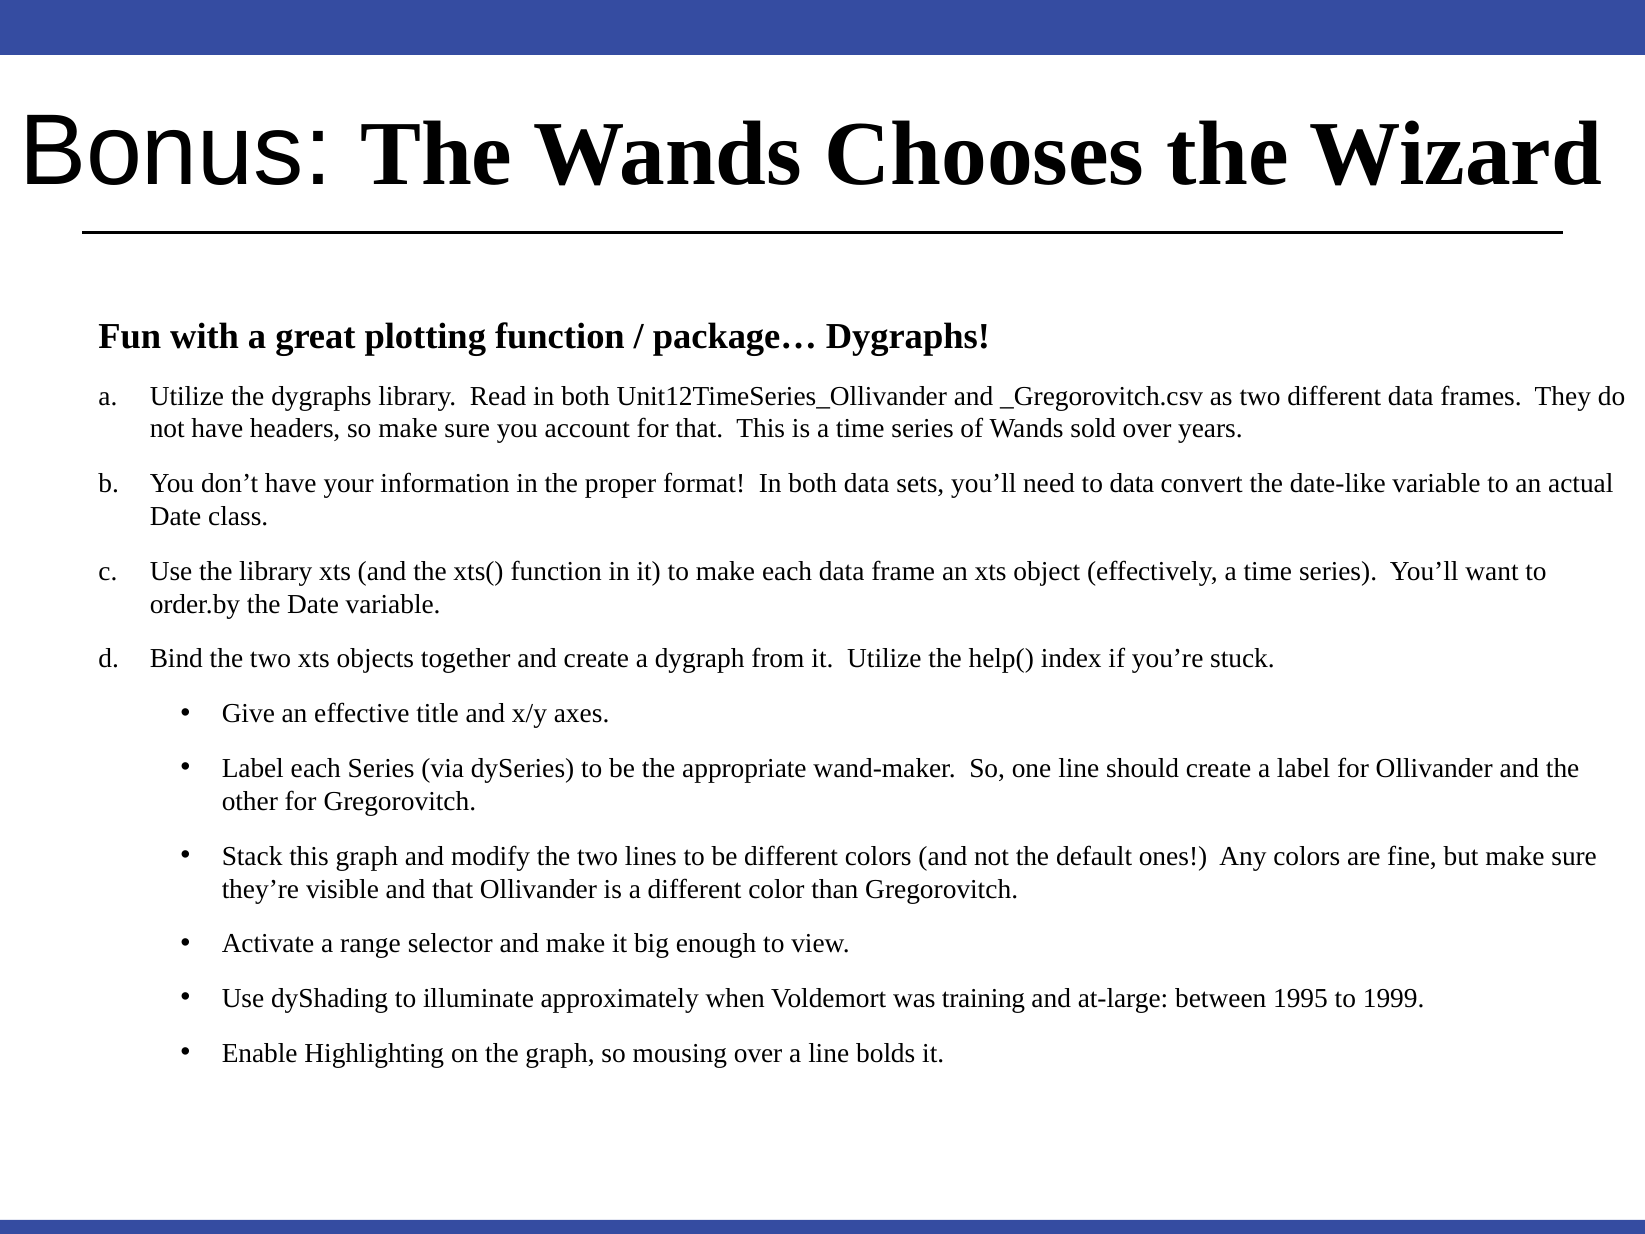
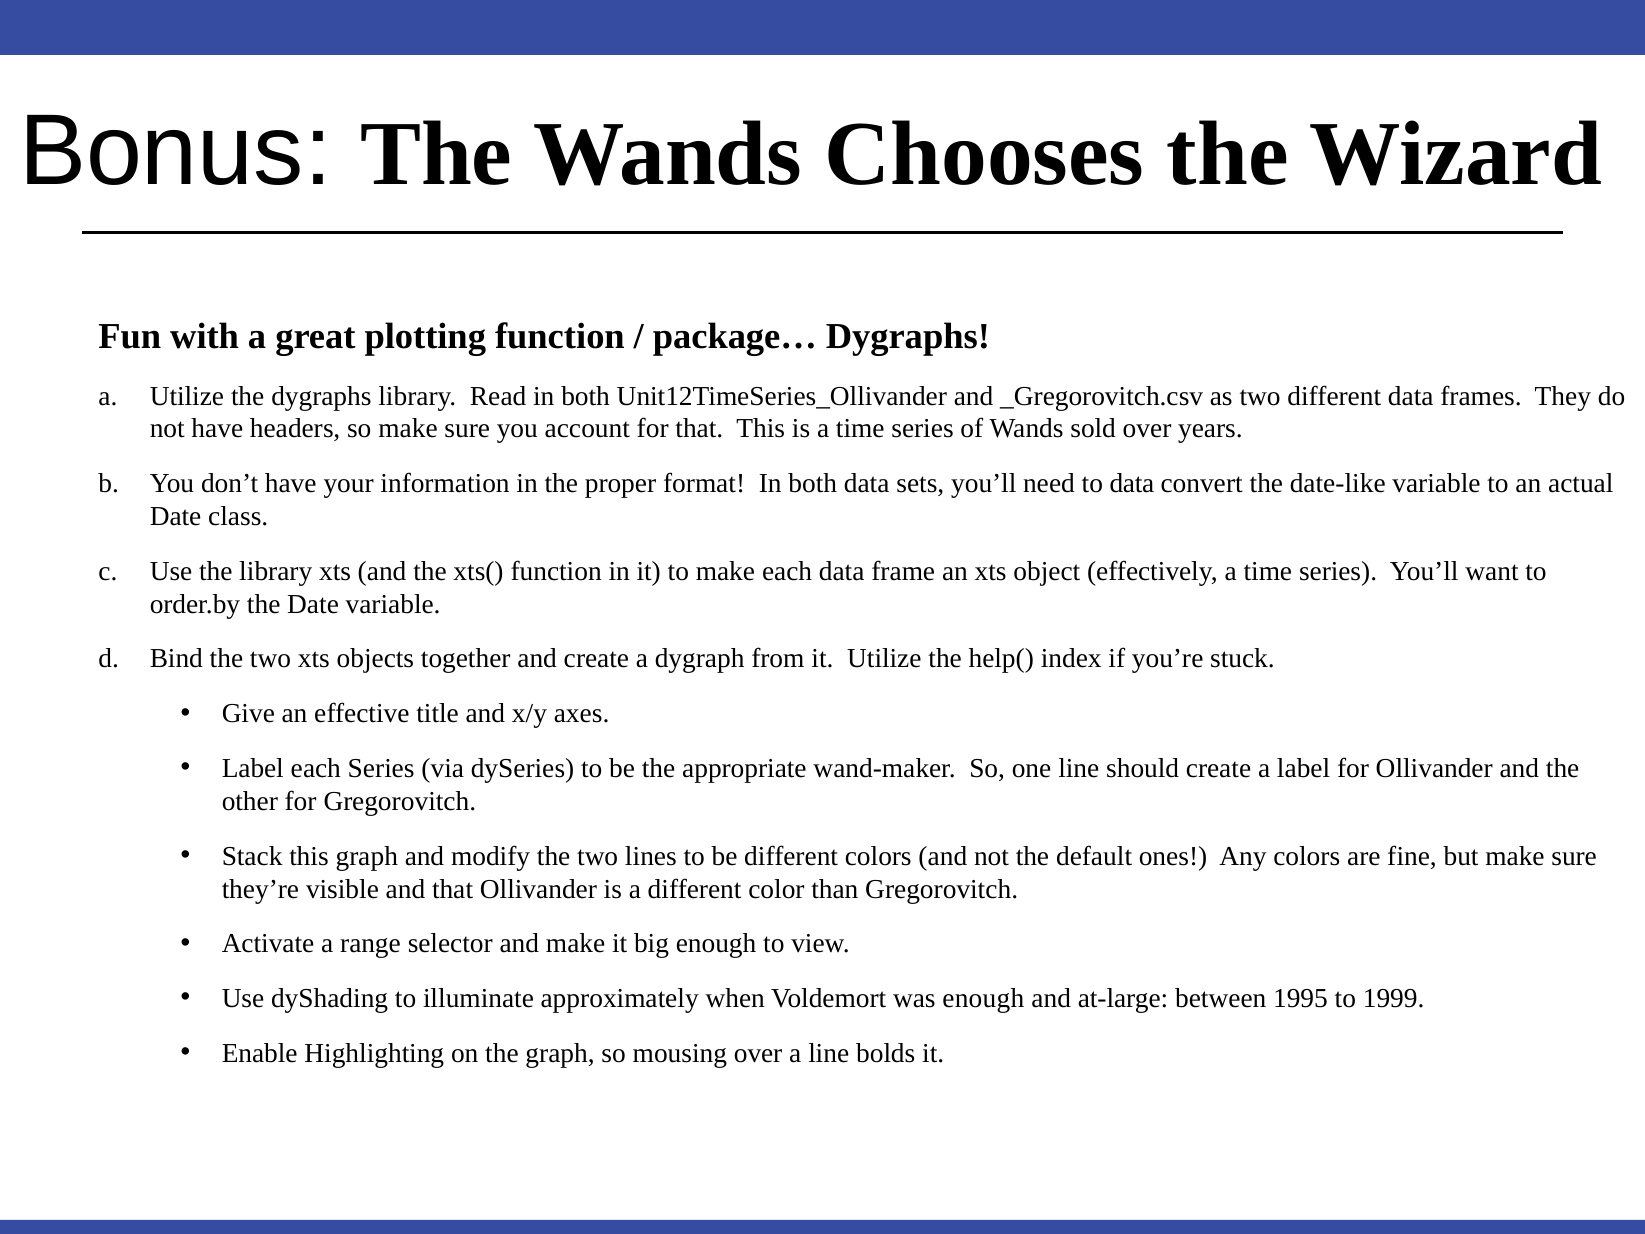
was training: training -> enough (983, 998)
